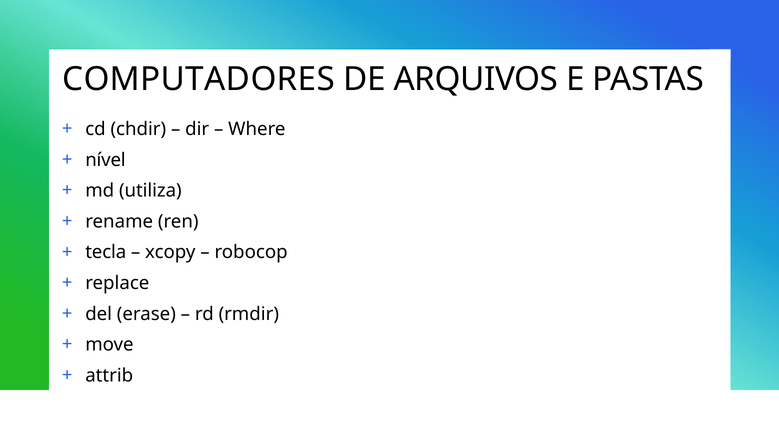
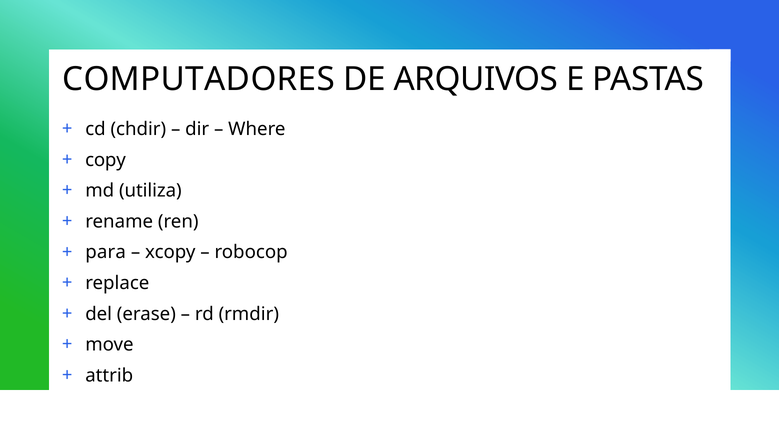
nível: nível -> copy (105, 160)
tecla: tecla -> para (106, 252)
